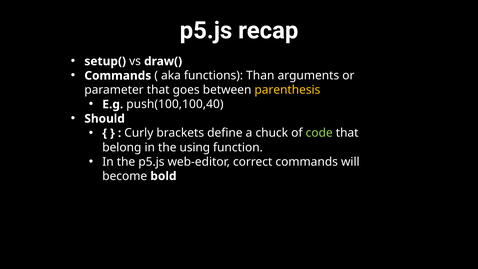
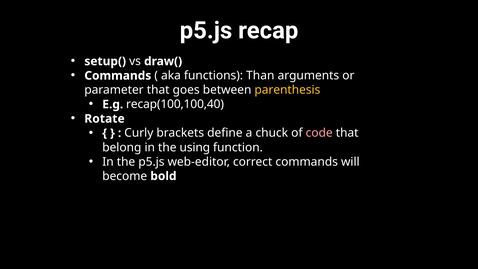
push(100,100,40: push(100,100,40 -> recap(100,100,40 (175, 104)
Should: Should -> Rotate (105, 119)
code colour: light green -> pink (319, 133)
